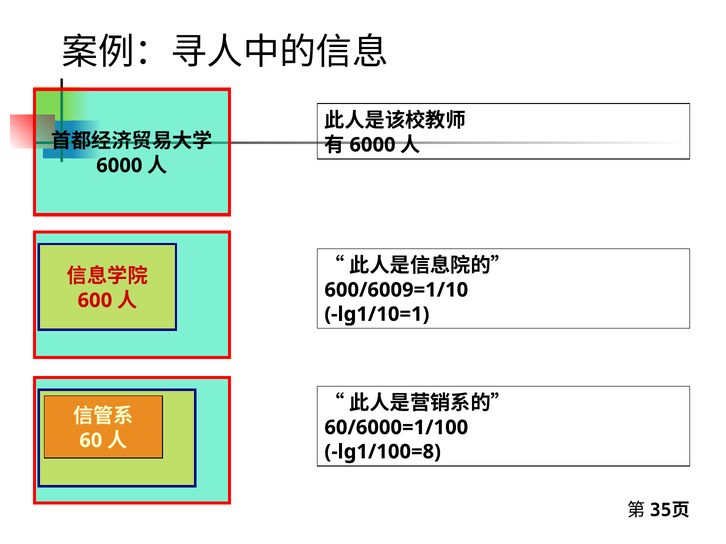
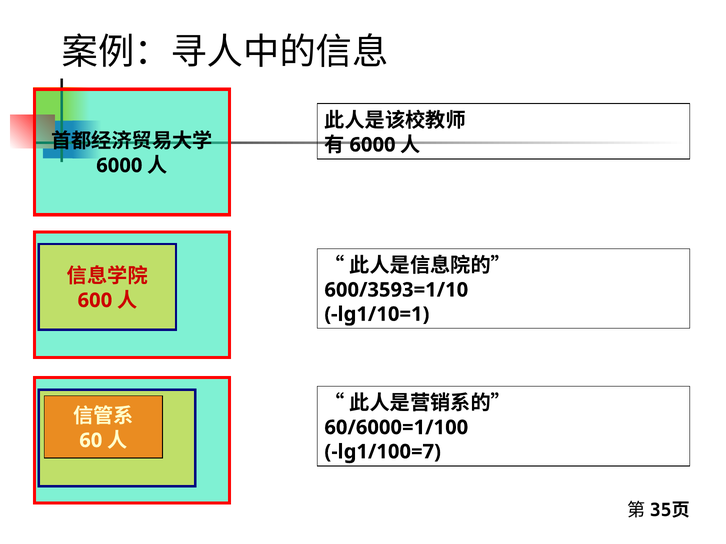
600/6009=1/10: 600/6009=1/10 -> 600/3593=1/10 (396, 290)
lg1/100=8: lg1/100=8 -> lg1/100=7 (383, 452)
